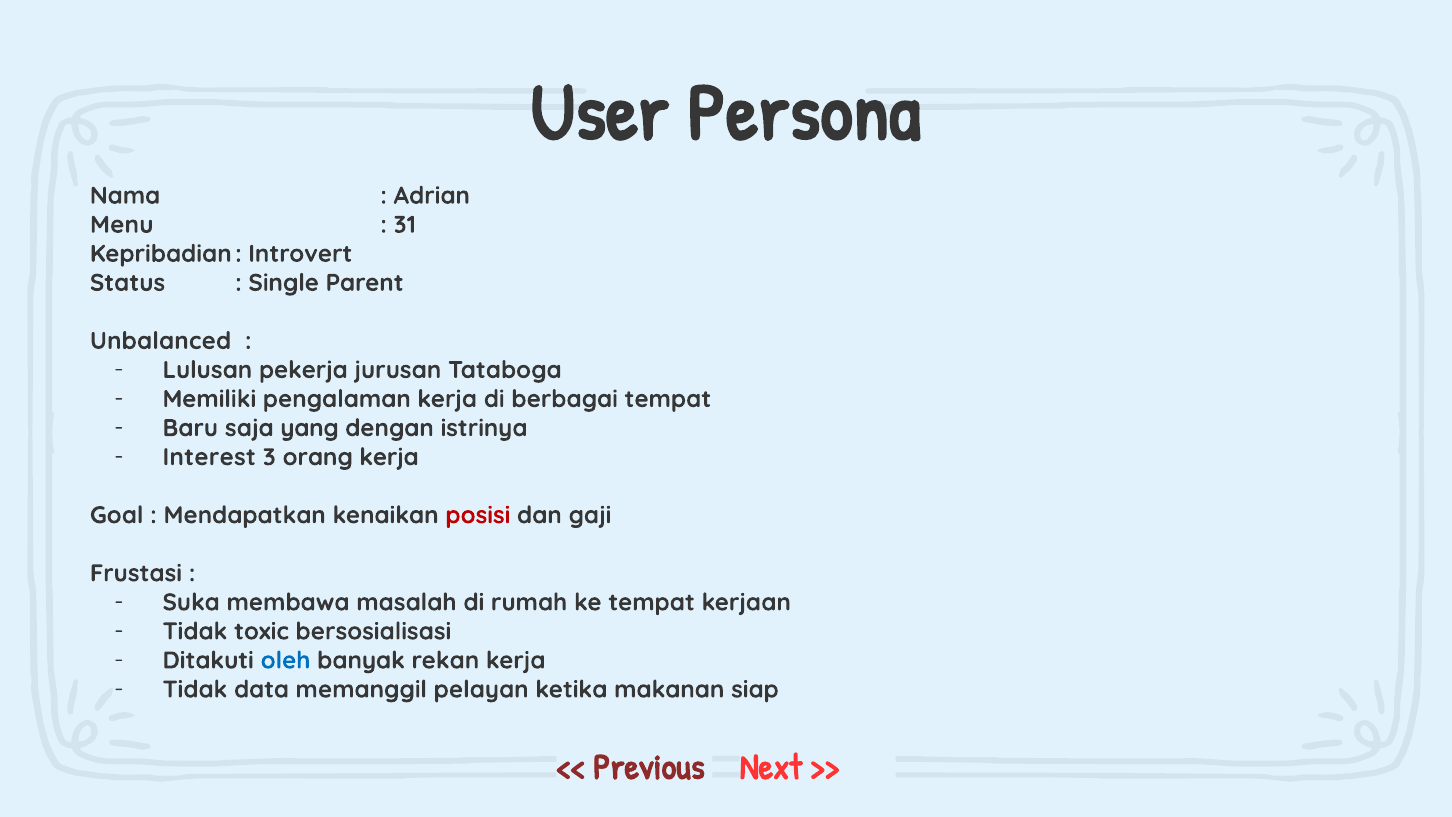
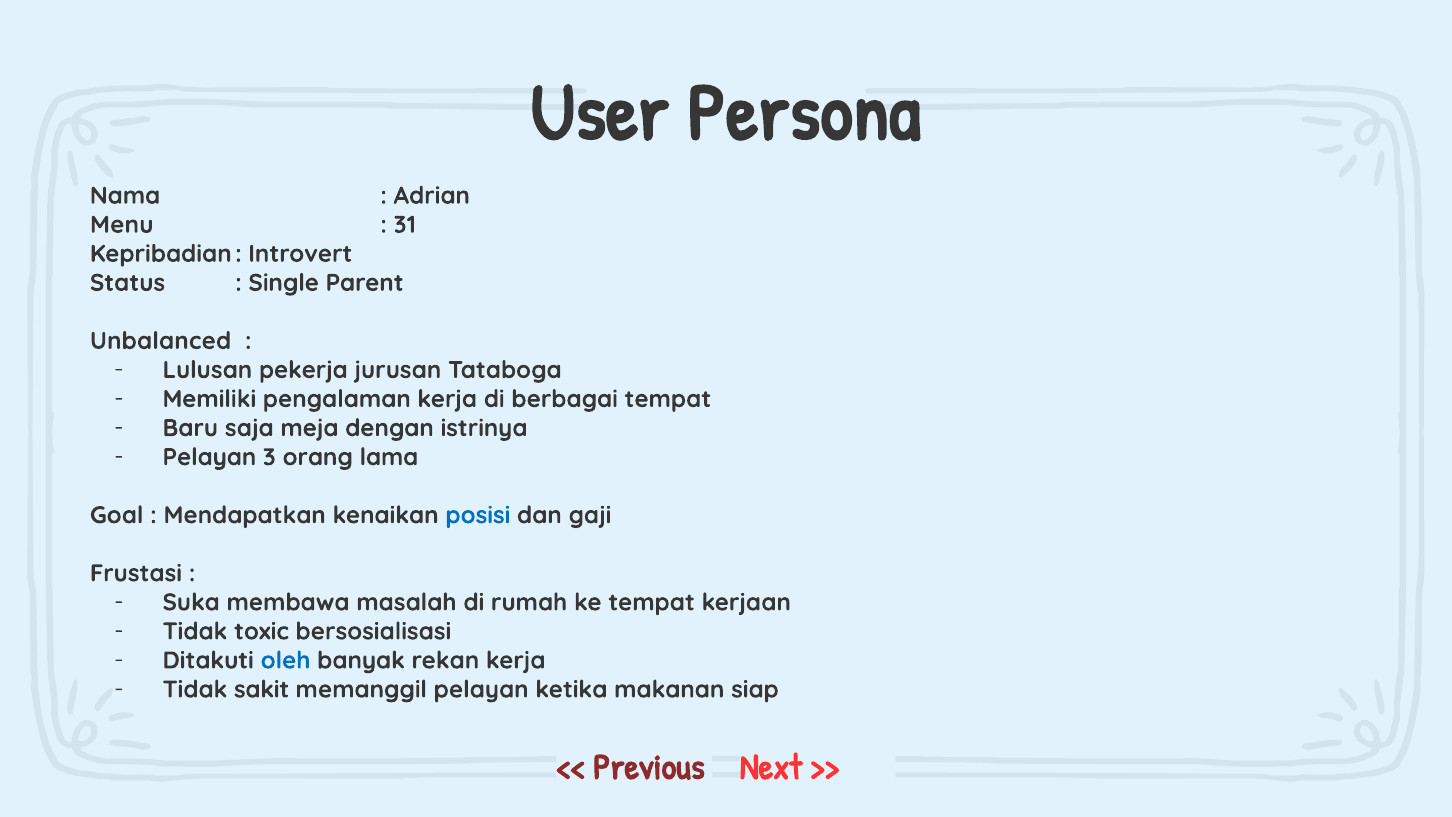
yang: yang -> meja (309, 428)
Interest: Interest -> Pelayan (209, 457)
orang kerja: kerja -> lama (389, 457)
posisi colour: red -> blue (478, 515)
data: data -> sakit (262, 689)
